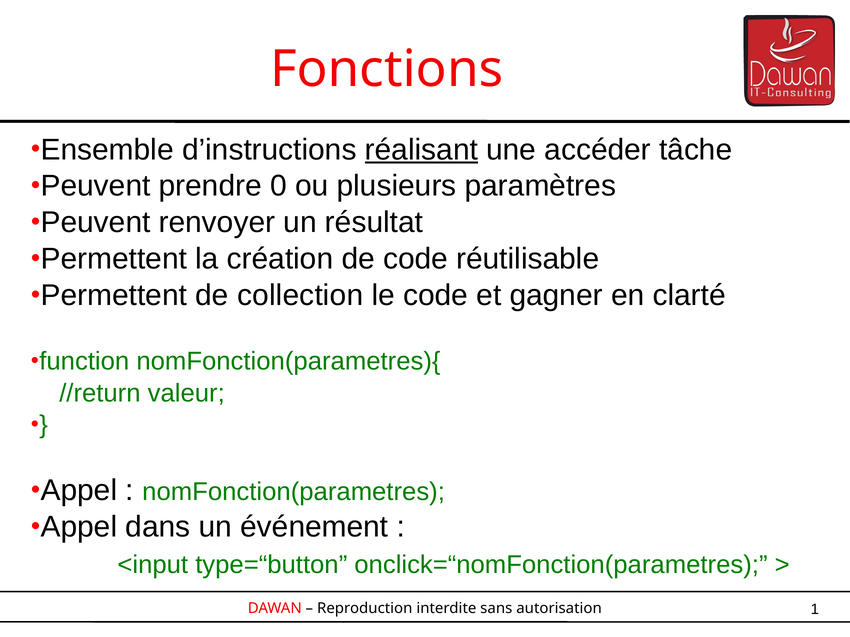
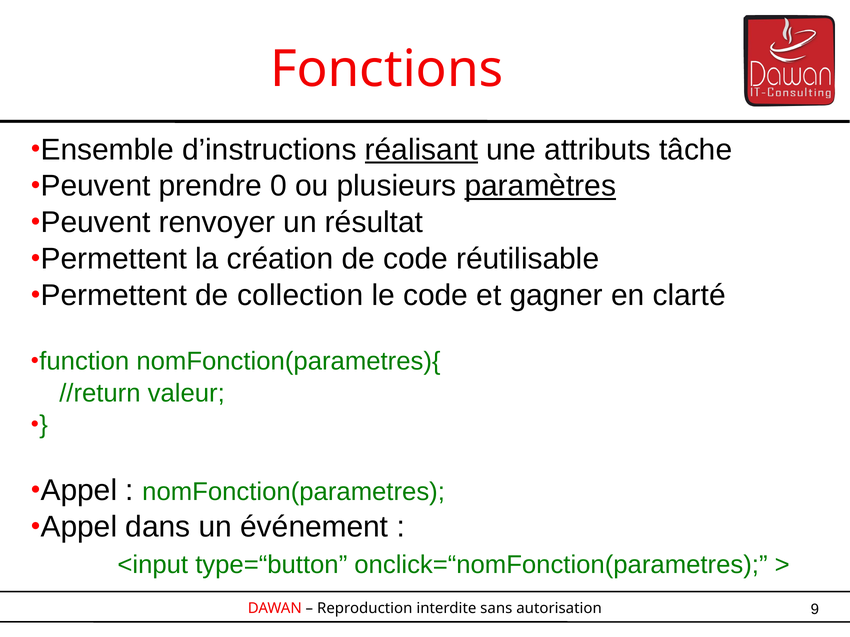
accéder: accéder -> attributs (598, 150)
paramètres underline: none -> present (540, 186)
1: 1 -> 9 (815, 609)
